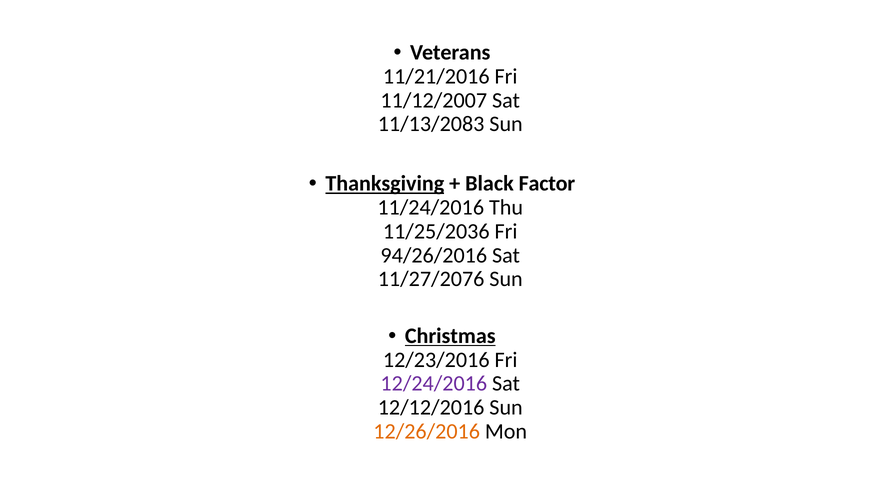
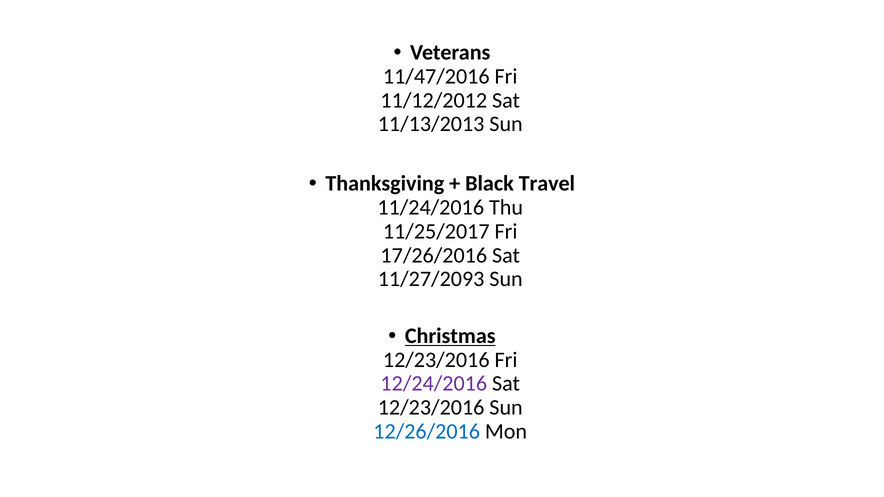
11/21/2016: 11/21/2016 -> 11/47/2016 (436, 76)
11/12/2007: 11/12/2007 -> 11/12/2012 (434, 100)
11/13/2083: 11/13/2083 -> 11/13/2013 (431, 124)
Thanksgiving underline: present -> none (385, 184)
Factor: Factor -> Travel (547, 184)
11/25/2036: 11/25/2036 -> 11/25/2017 (436, 232)
94/26/2016: 94/26/2016 -> 17/26/2016 (434, 255)
11/27/2076: 11/27/2076 -> 11/27/2093 (431, 279)
12/12/2016: 12/12/2016 -> 12/23/2016 (431, 408)
12/26/2016 colour: orange -> blue (427, 432)
